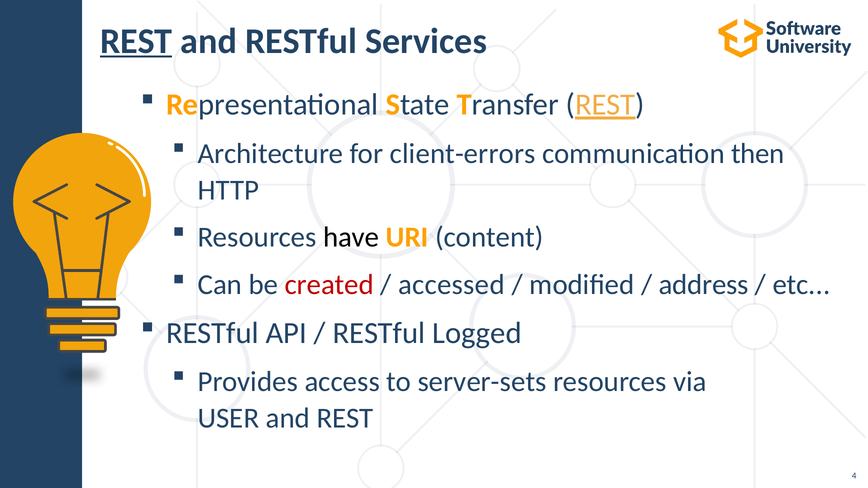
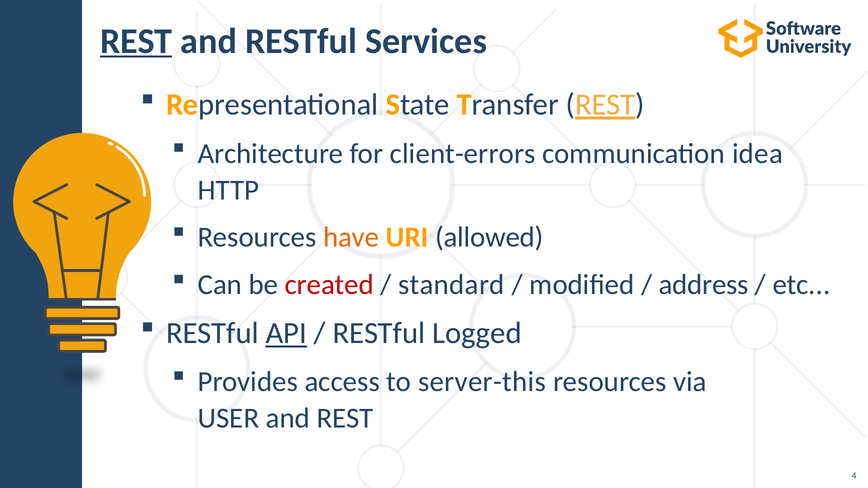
then: then -> idea (758, 154)
have colour: black -> orange (351, 237)
content: content -> allowed (489, 237)
accessed: accessed -> standard (451, 285)
API underline: none -> present (286, 333)
server-sets: server-sets -> server-this (482, 382)
